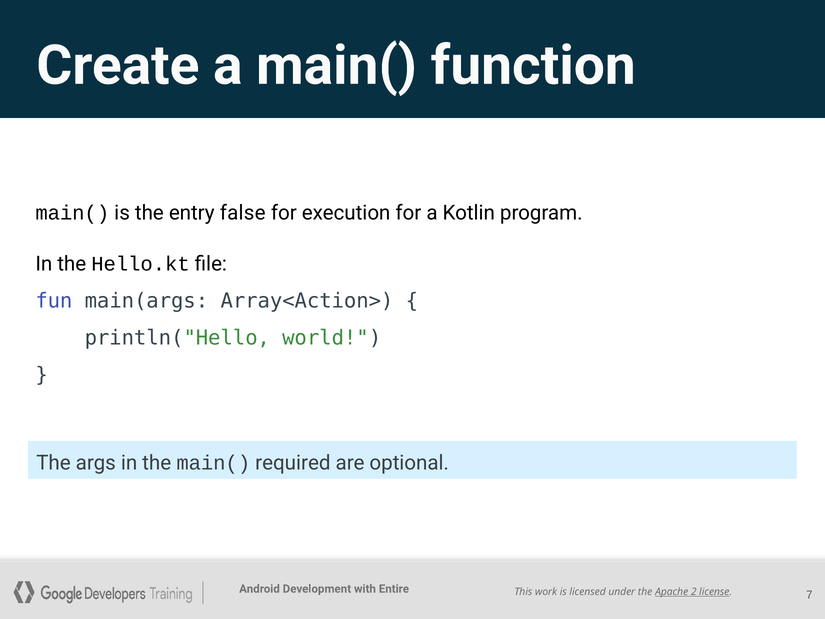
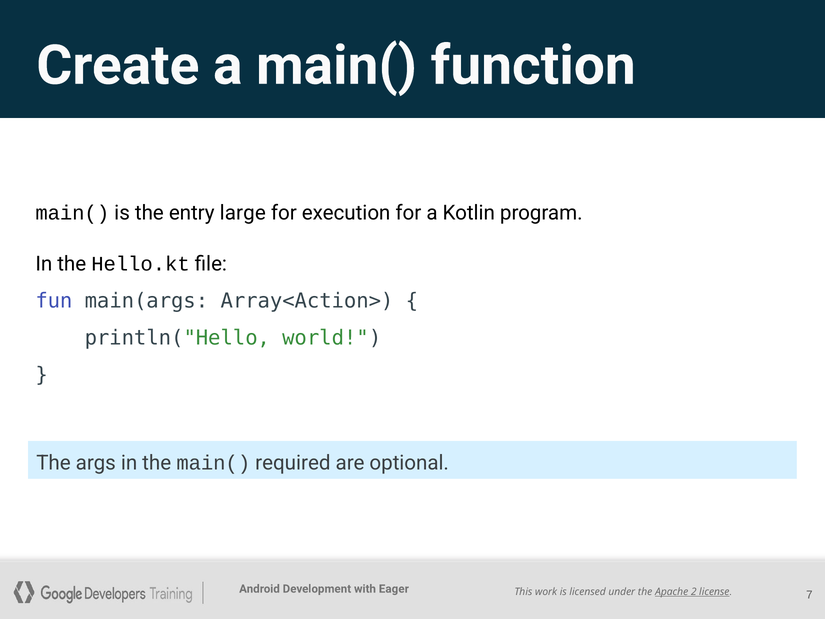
false: false -> large (243, 213)
Entire: Entire -> Eager (394, 589)
